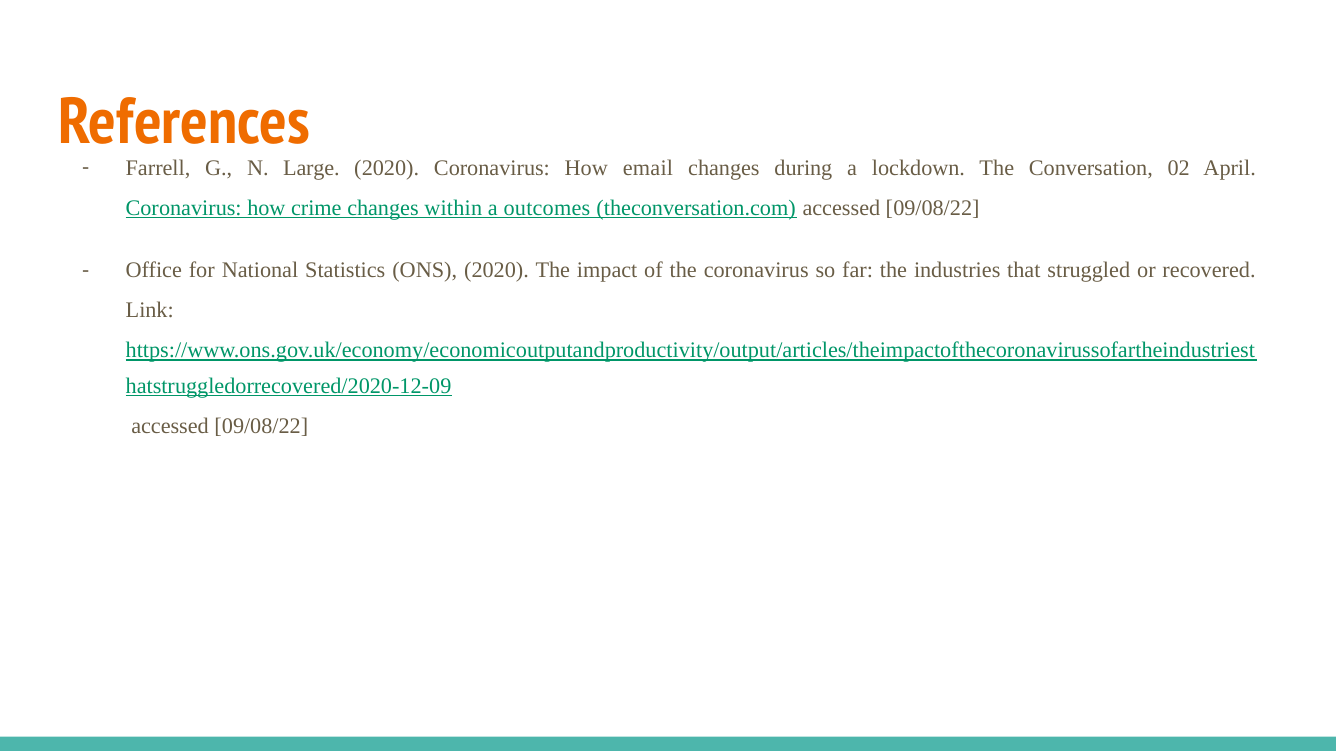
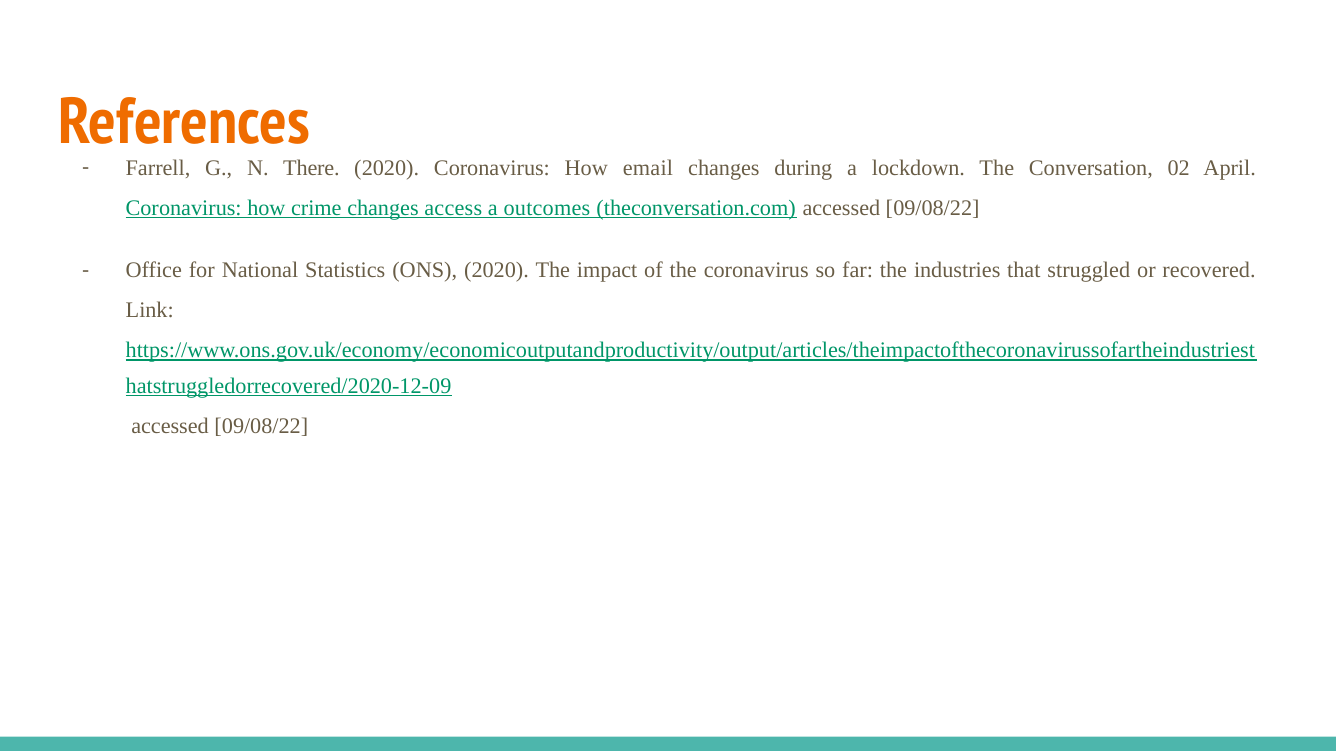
Large: Large -> There (311, 168)
within: within -> access (453, 208)
